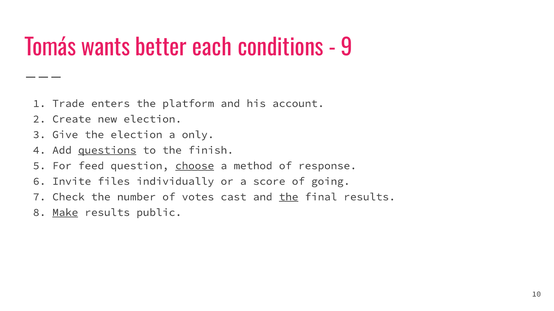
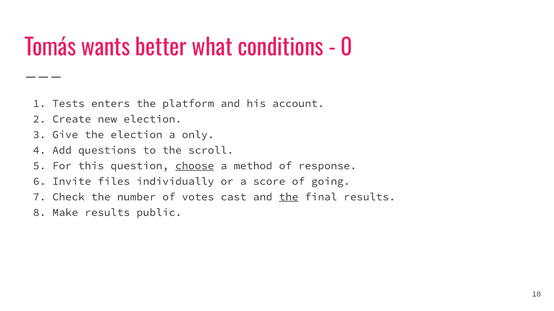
each: each -> what (212, 48)
9: 9 -> 0 (347, 48)
Trade: Trade -> Tests (68, 104)
questions underline: present -> none (107, 150)
finish: finish -> scroll (211, 150)
feed: feed -> this (91, 166)
Make underline: present -> none (65, 213)
